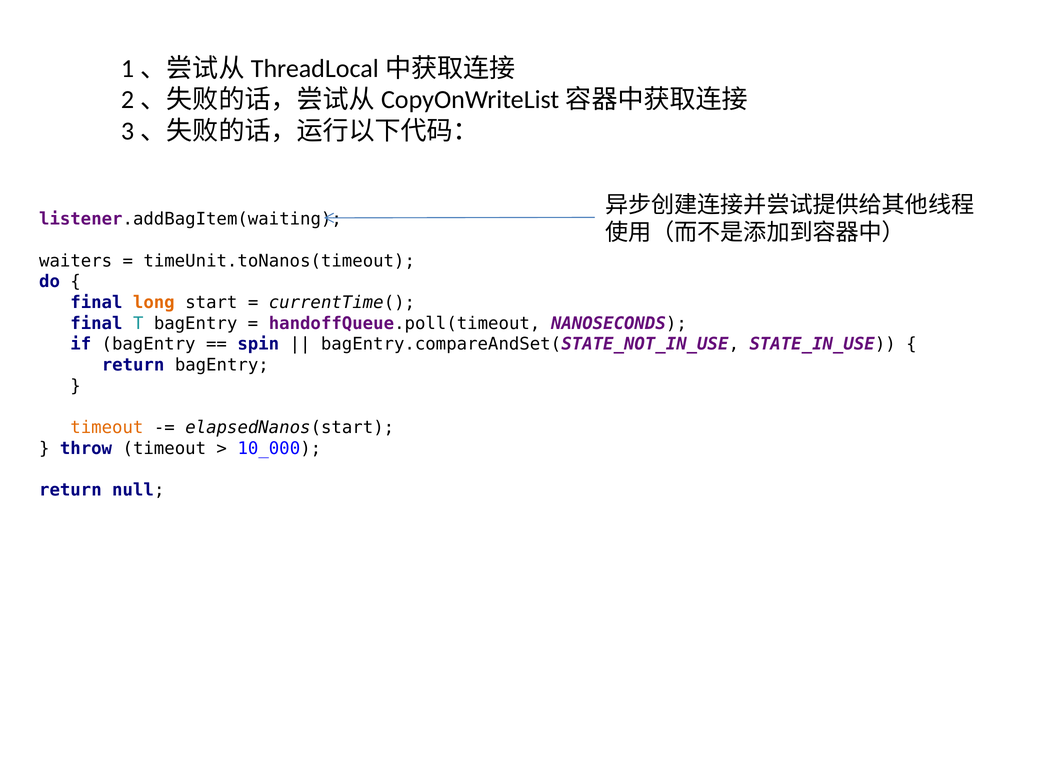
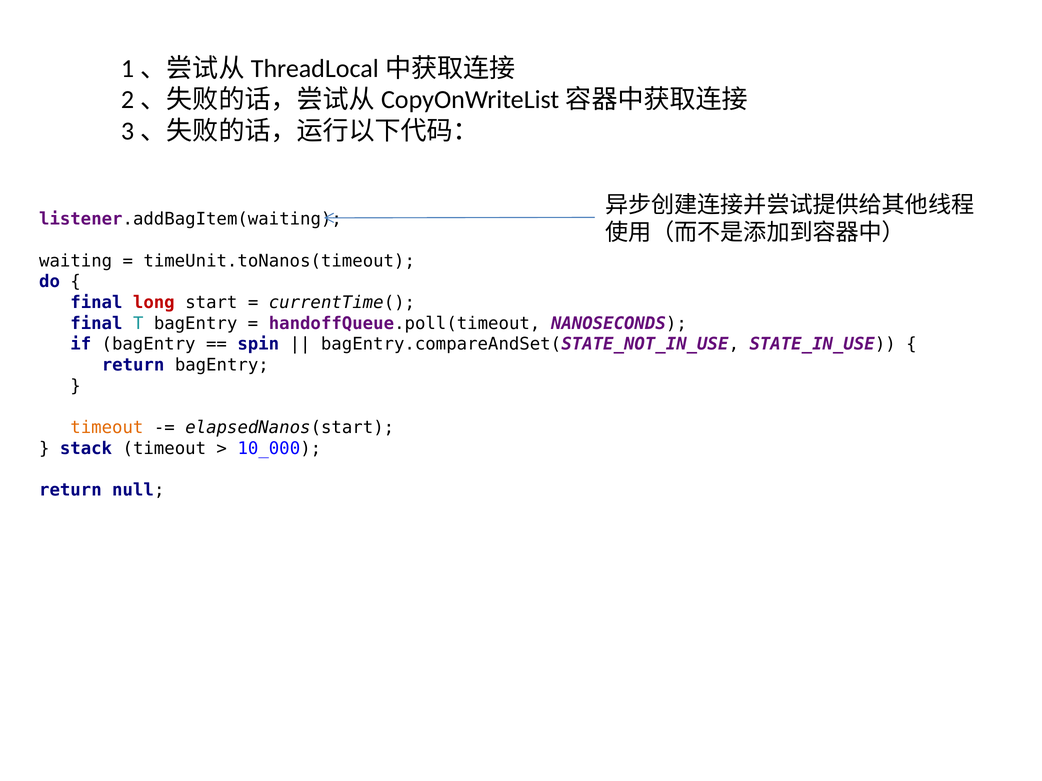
waiters: waiters -> waiting (76, 261)
long colour: orange -> red (154, 303)
throw: throw -> stack (86, 449)
